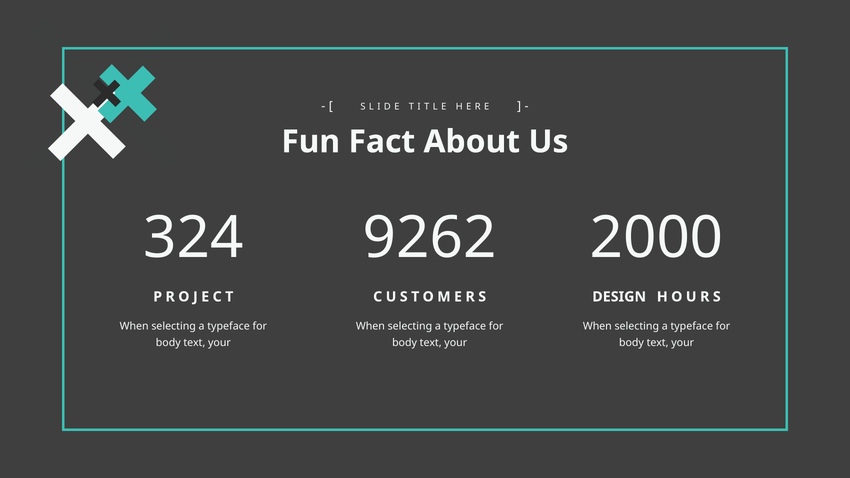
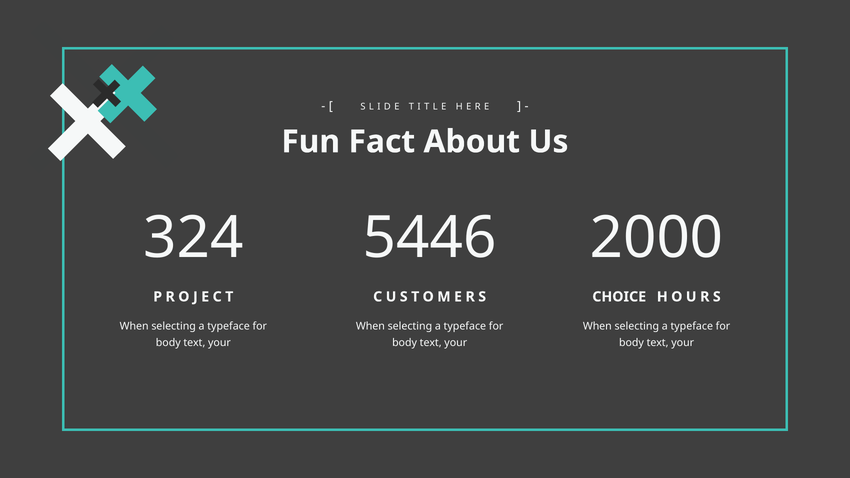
9262: 9262 -> 5446 (430, 238)
DESIGN: DESIGN -> CHOICE (619, 297)
